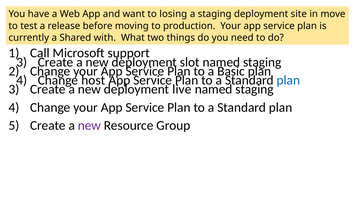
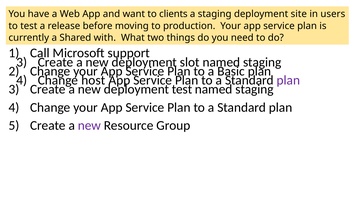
losing: losing -> clients (173, 14)
move: move -> users (333, 14)
plan colour: blue -> purple (288, 80)
deployment live: live -> test (182, 89)
